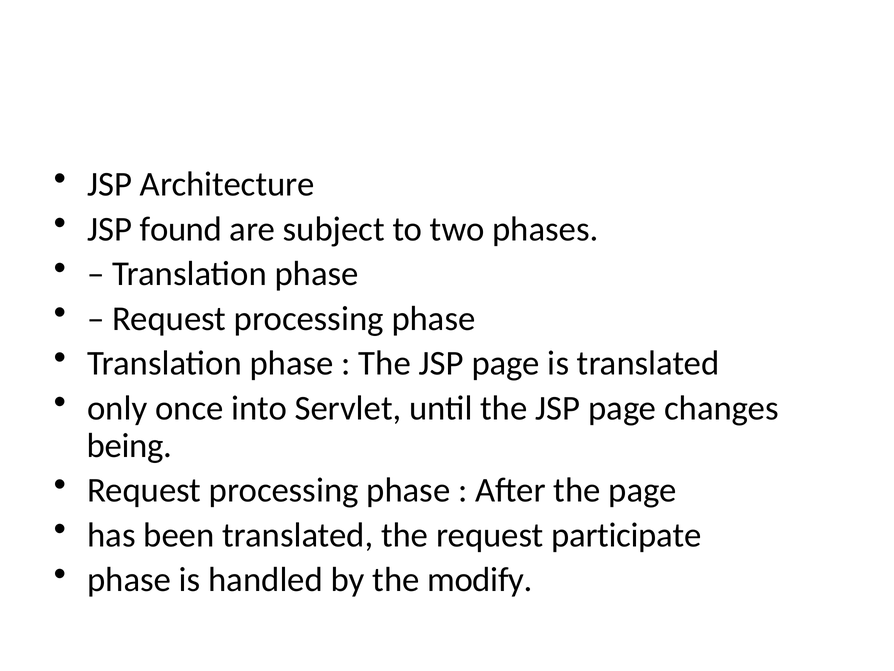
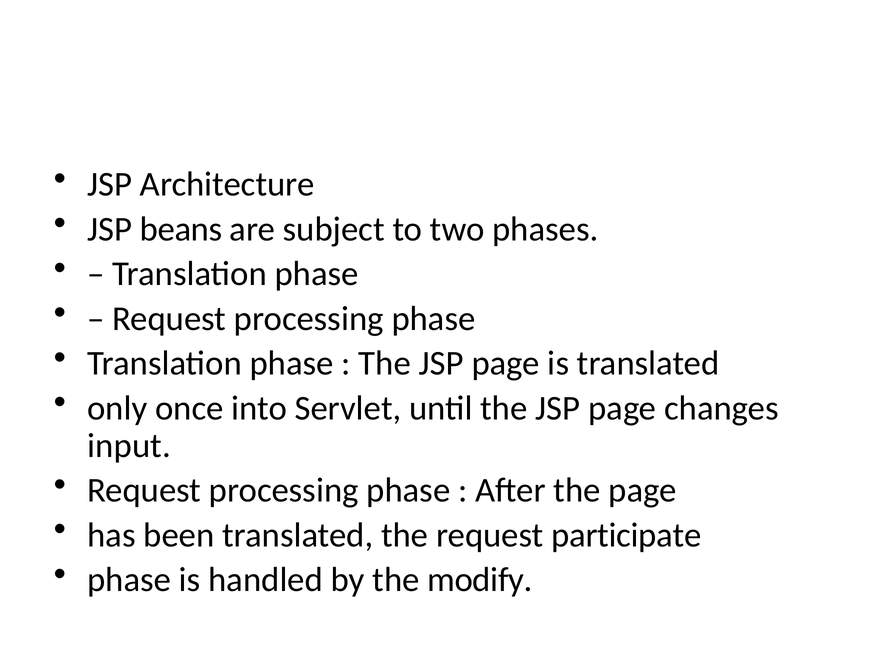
found: found -> beans (181, 229)
being: being -> input (129, 445)
